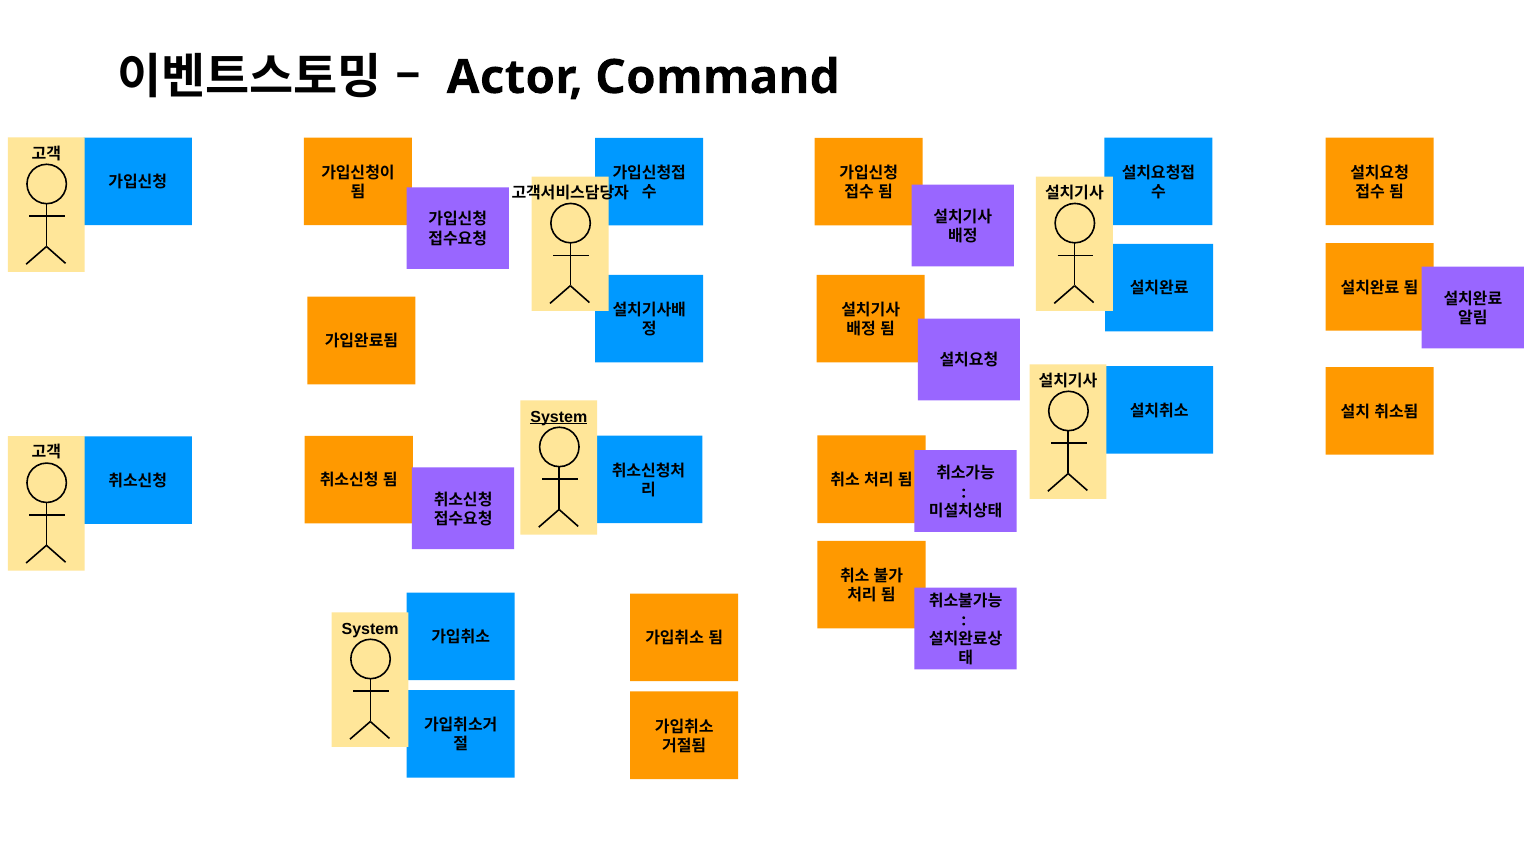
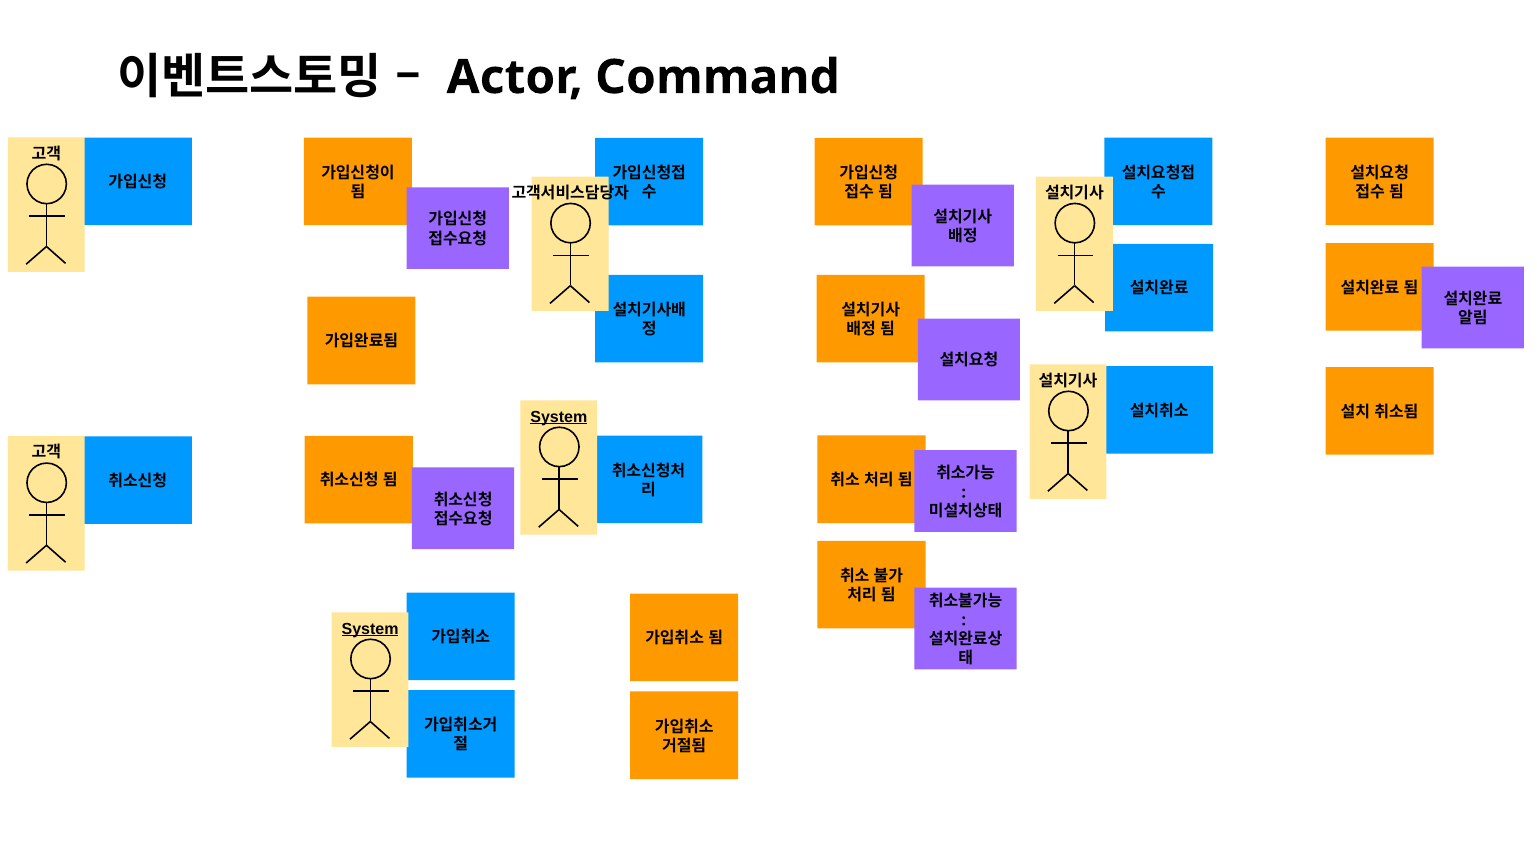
System underline: none -> present (370, 629)
